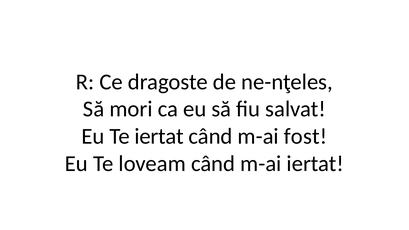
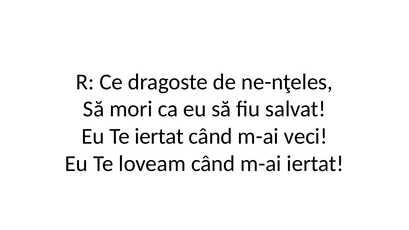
fost: fost -> veci (306, 136)
